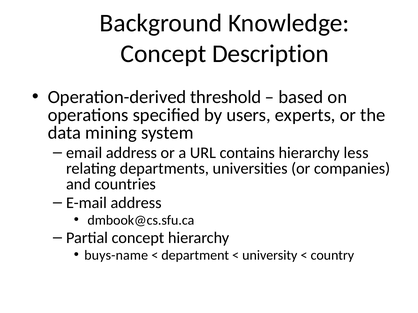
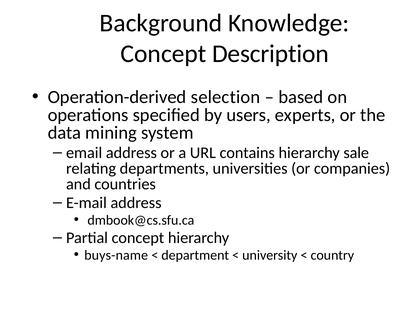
threshold: threshold -> selection (226, 97)
less: less -> sale (356, 153)
